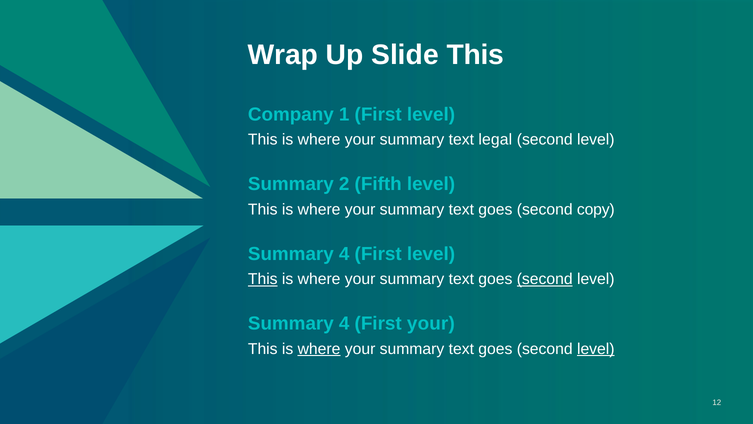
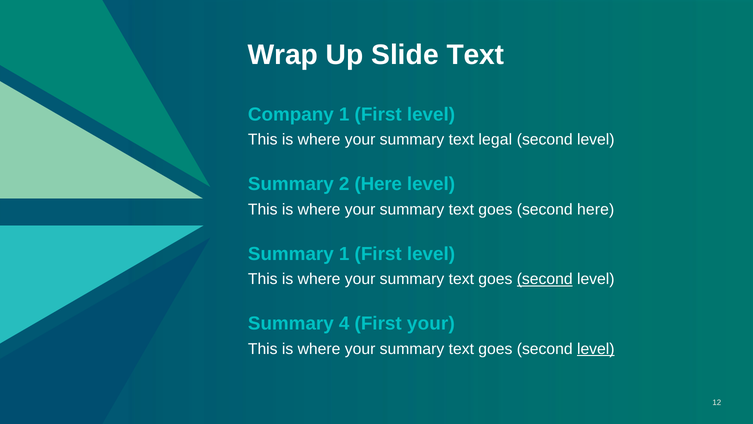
Slide This: This -> Text (475, 55)
2 Fifth: Fifth -> Here (378, 184)
second copy: copy -> here (596, 209)
4: 4 -> 1 (344, 254)
This underline: present -> none (263, 279)
where underline: present -> none (319, 349)
